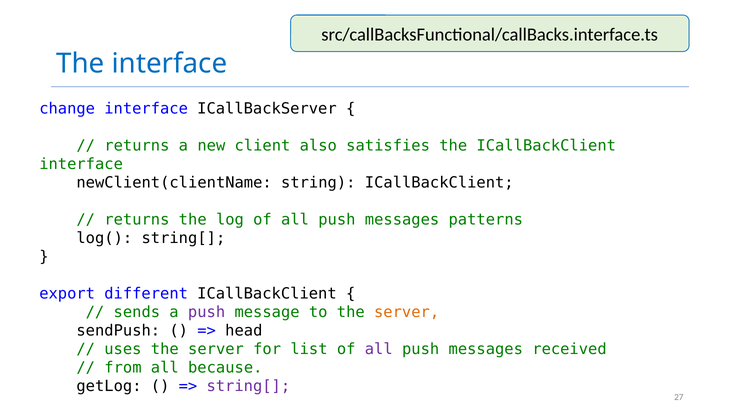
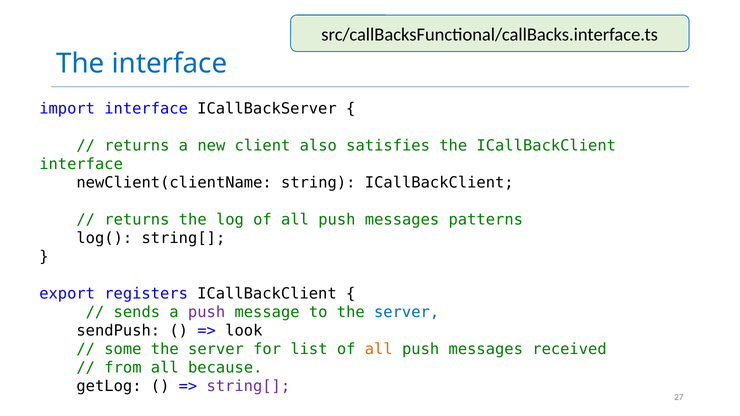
change: change -> import (67, 109)
different: different -> registers (146, 294)
server colour: orange -> blue (407, 313)
head: head -> look (244, 331)
uses: uses -> some (123, 350)
all colour: purple -> orange (379, 350)
